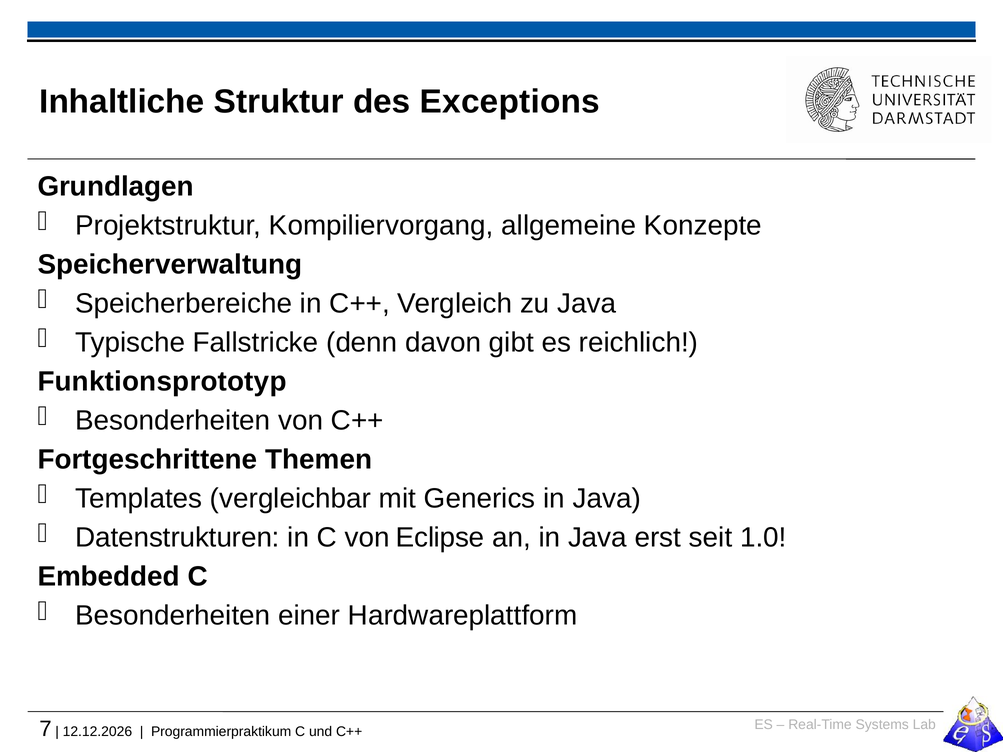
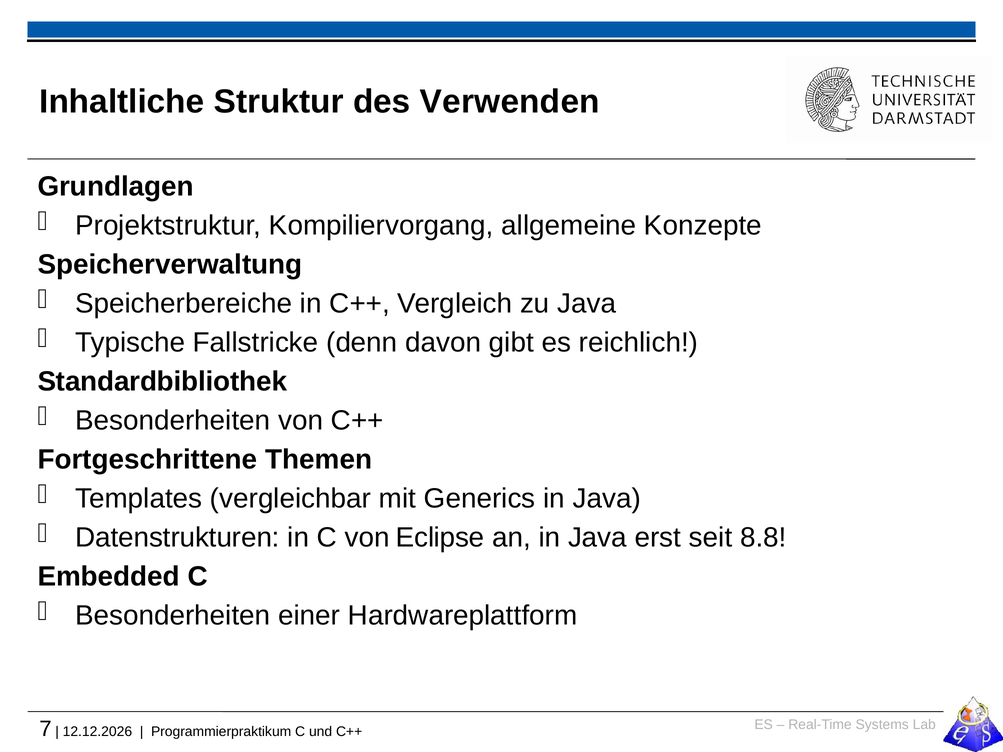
Exceptions: Exceptions -> Verwenden (510, 102)
Funktionsprototyp: Funktionsprototyp -> Standardbibliothek (162, 382)
1.0: 1.0 -> 8.8 (763, 538)
